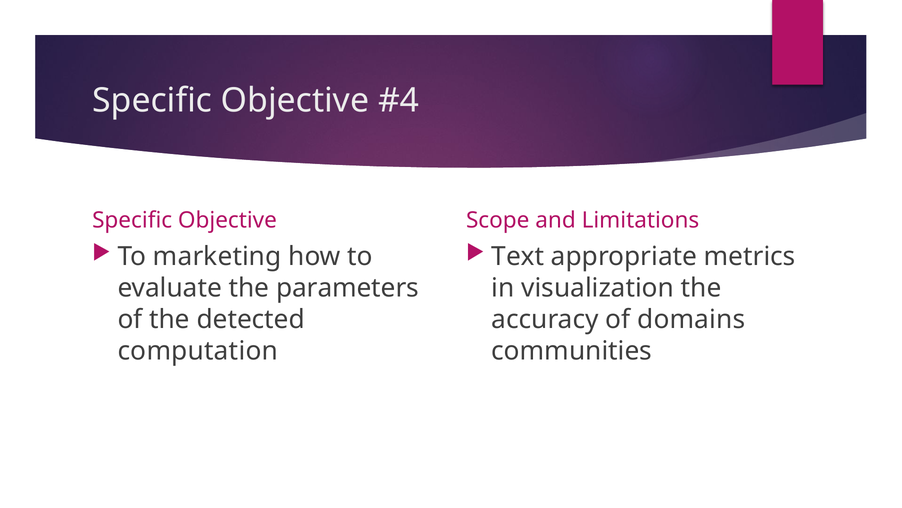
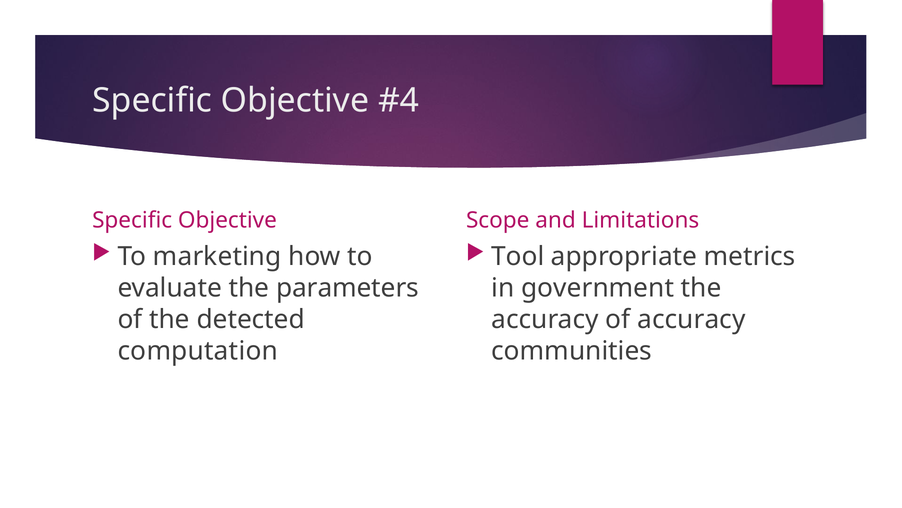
Text: Text -> Tool (518, 256)
visualization: visualization -> government (598, 288)
of domains: domains -> accuracy (691, 319)
